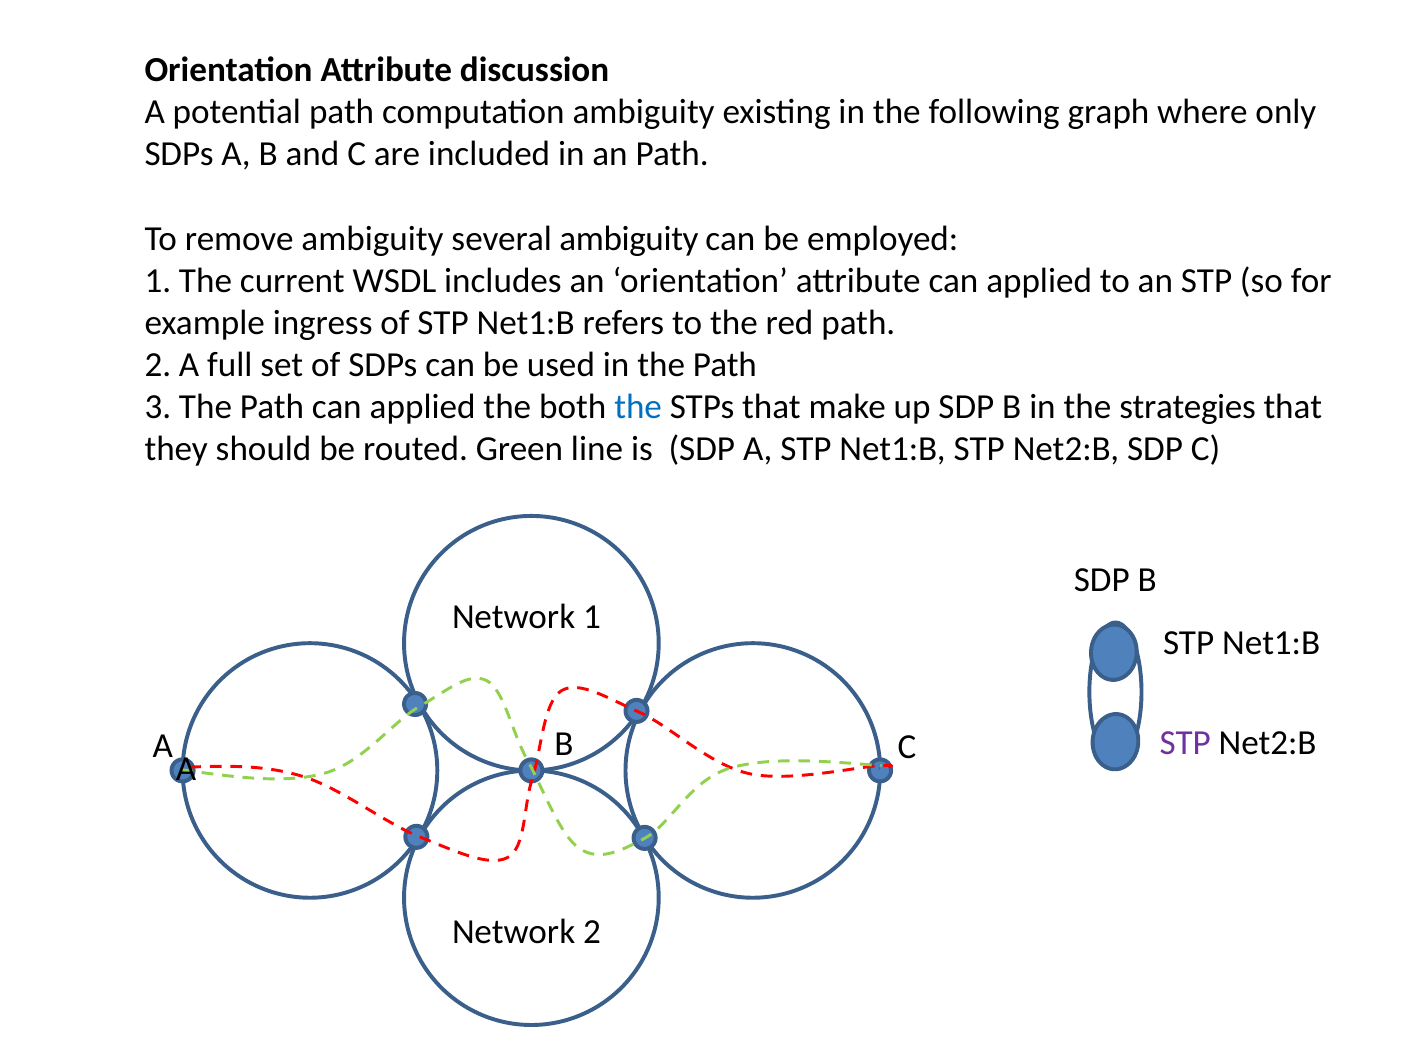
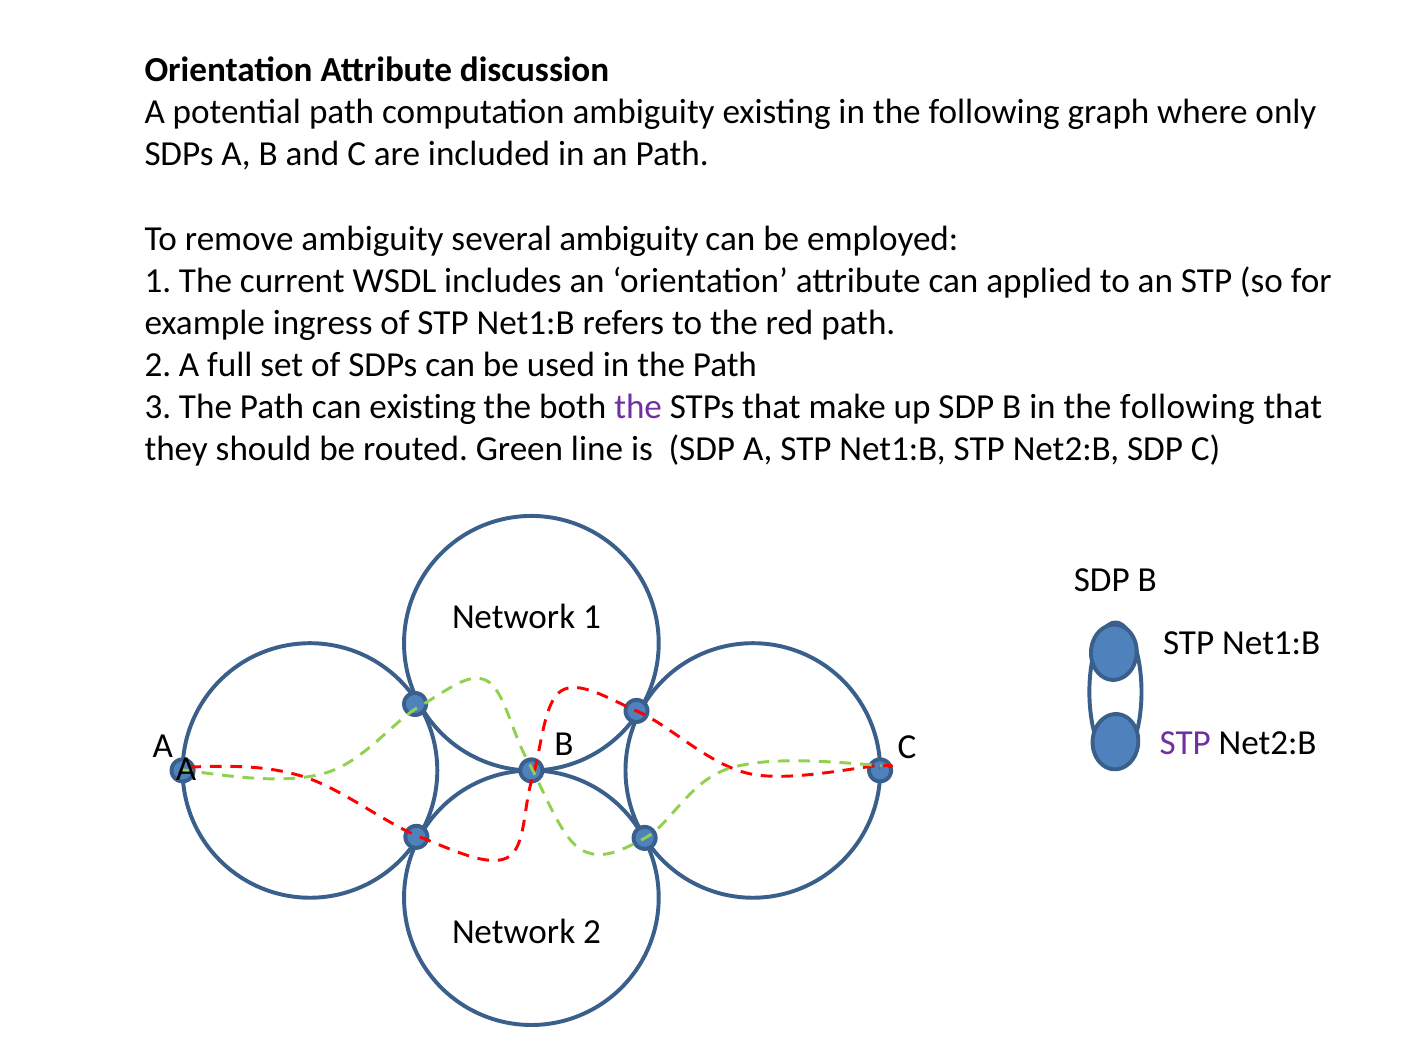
Path can applied: applied -> existing (423, 407)
the colour: blue -> purple (638, 407)
B in the strategies: strategies -> following (1187, 407)
